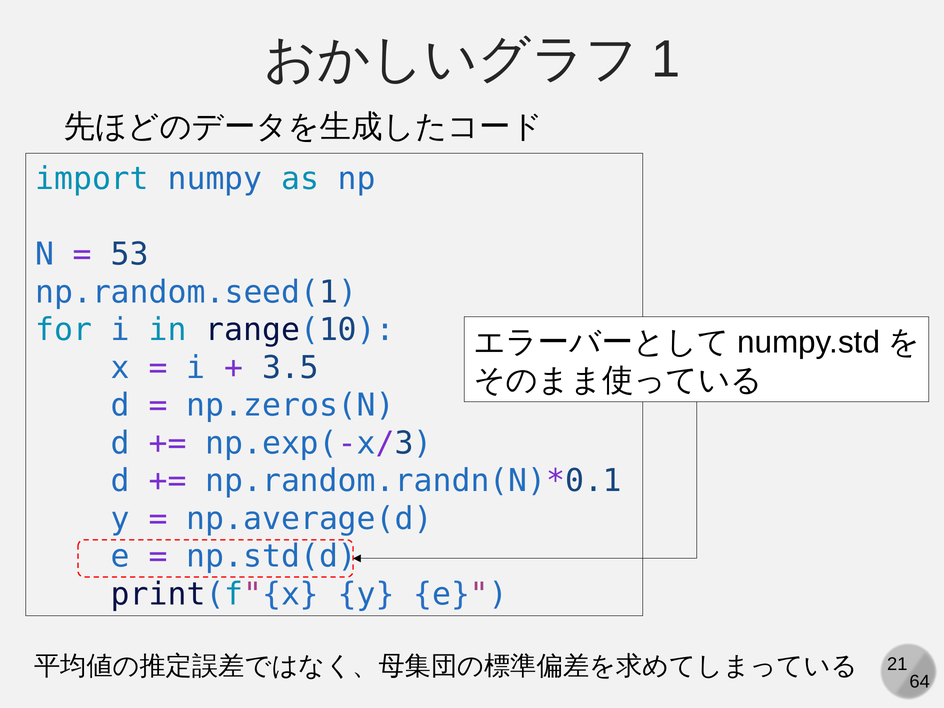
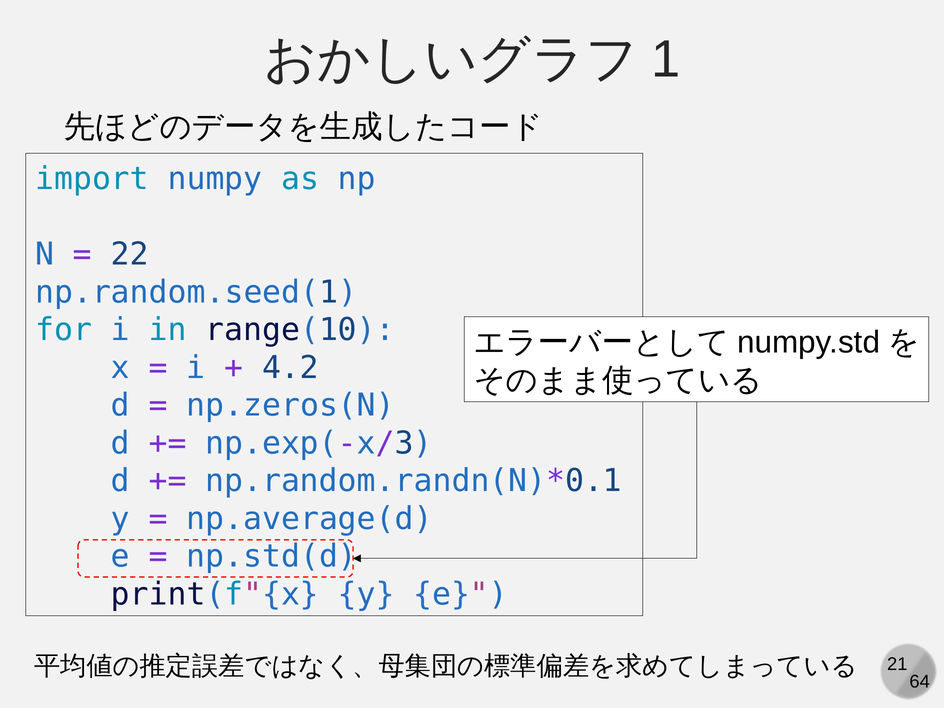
53: 53 -> 22 (130, 254)
3.5: 3.5 -> 4.2 (290, 368)
